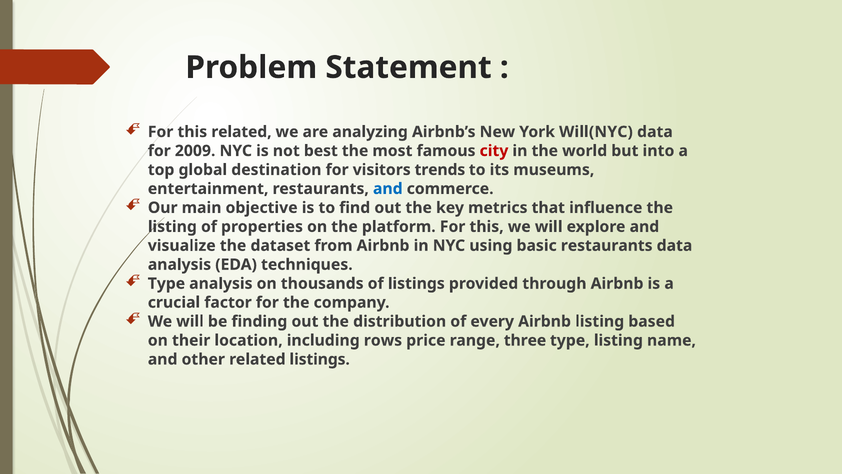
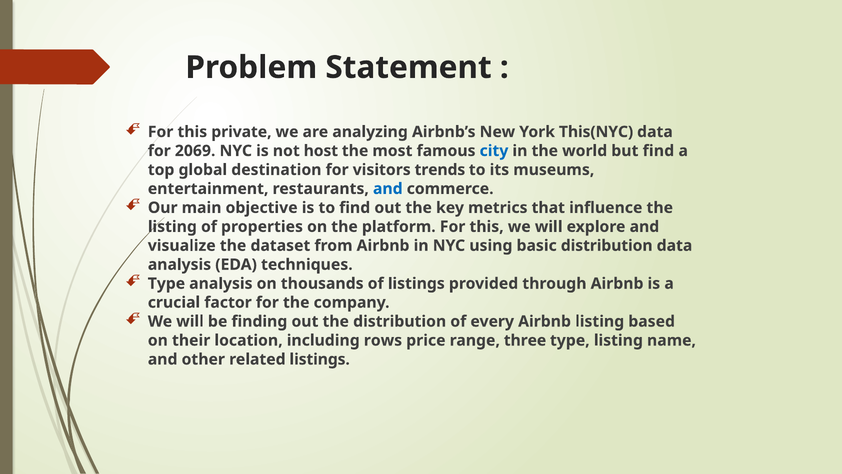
this related: related -> private (241, 132)
Will(NYC: Will(NYC -> This(NYC (596, 132)
2009: 2009 -> 2069 (195, 151)
best: best -> host (321, 151)
city colour: red -> blue (494, 151)
but into: into -> find (658, 151)
basic restaurants: restaurants -> distribution (607, 245)
